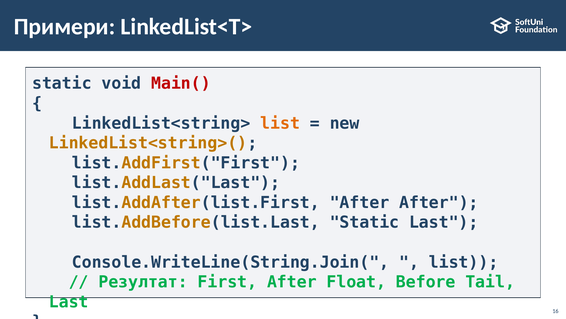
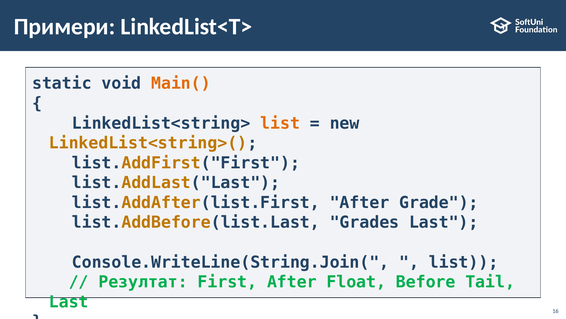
Main( colour: red -> orange (181, 83)
After After: After -> Grade (439, 202)
list.AddBefore(list.Last Static: Static -> Grades (364, 222)
